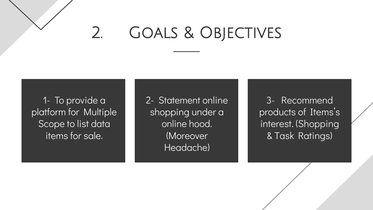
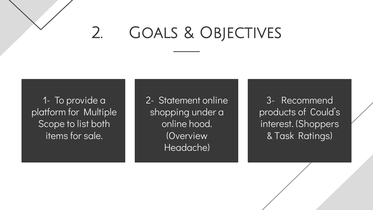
Items’s: Items’s -> Could’s (325, 112)
data: data -> both (101, 124)
interest Shopping: Shopping -> Shoppers (317, 124)
Moreover: Moreover -> Overview (187, 136)
